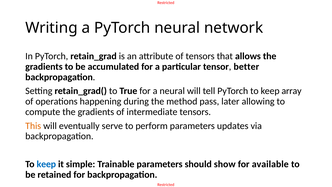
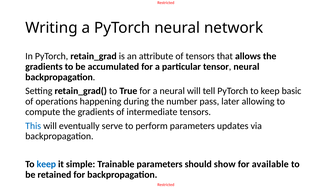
tensor better: better -> neural (246, 67)
array: array -> basic (291, 91)
method: method -> number (182, 101)
This colour: orange -> blue (33, 126)
